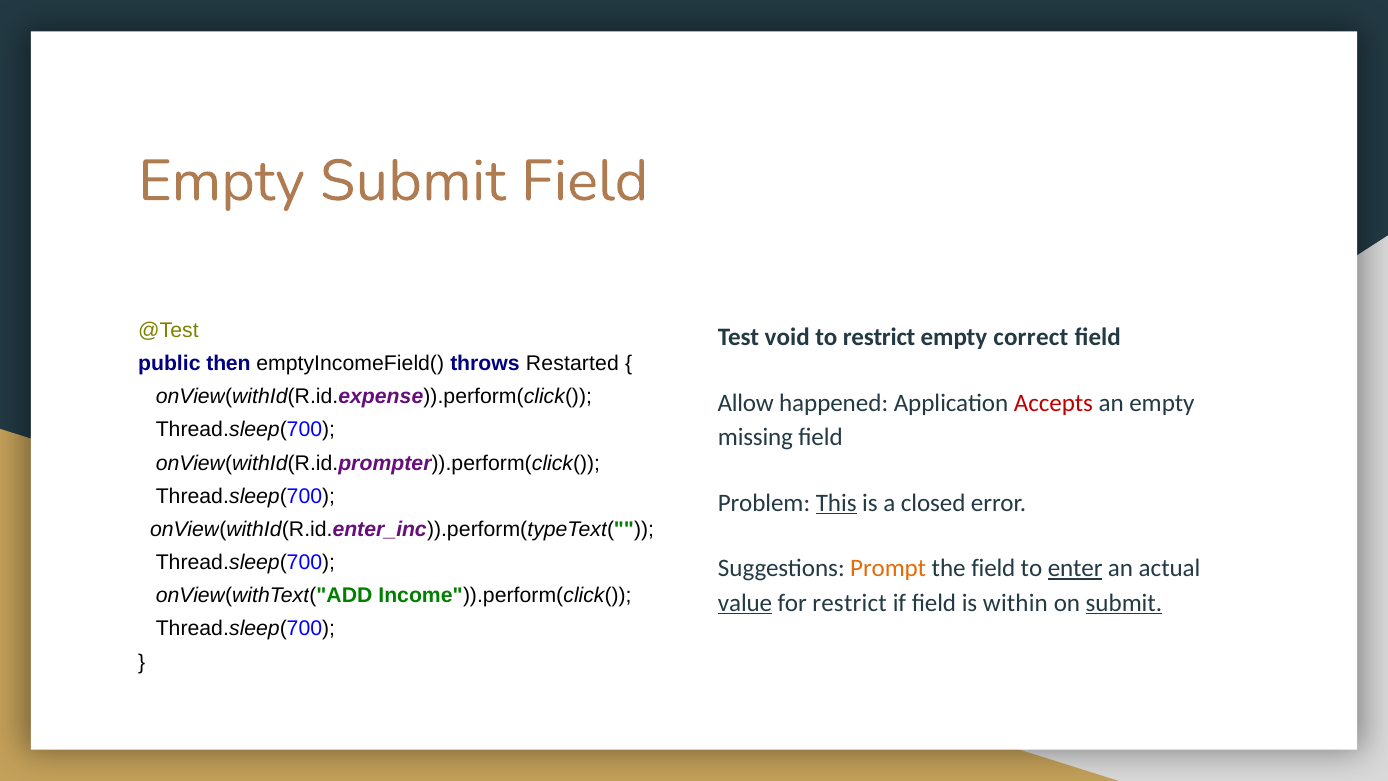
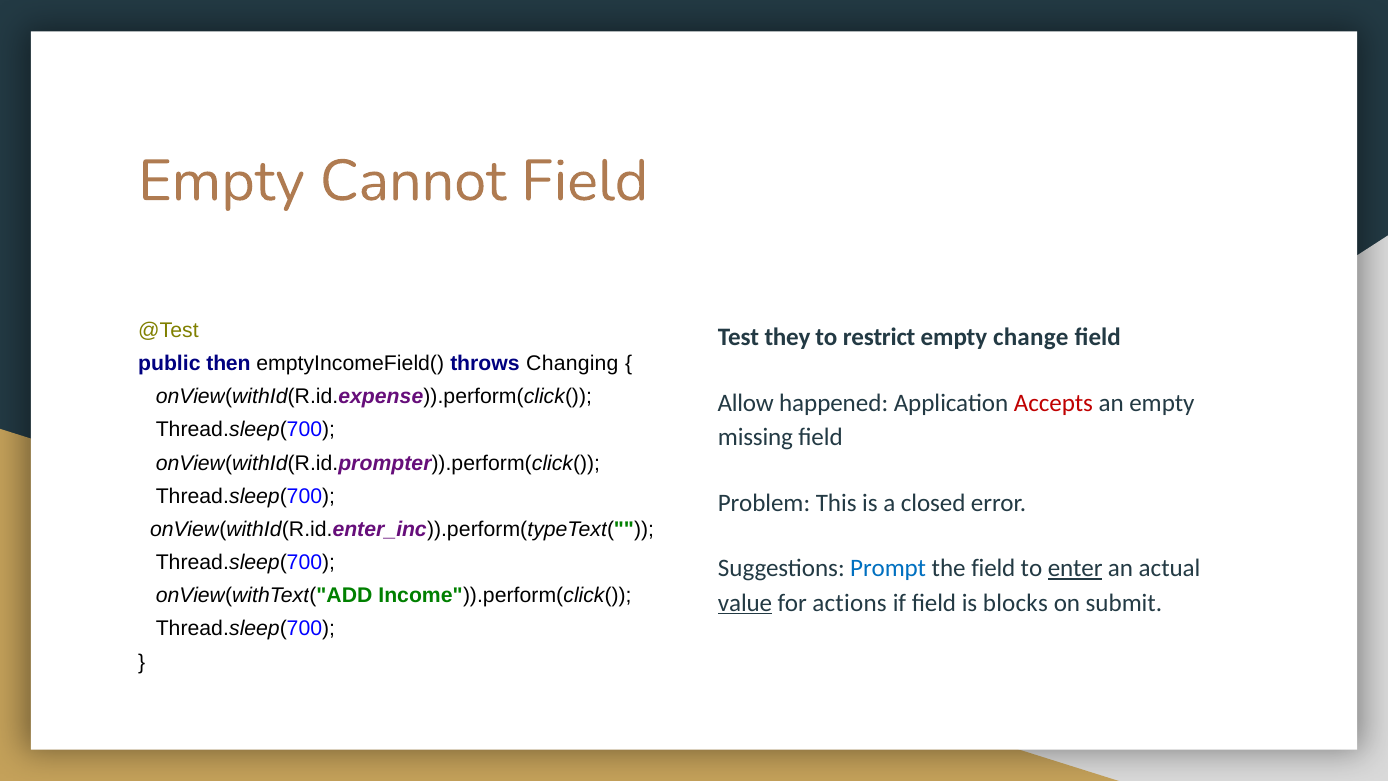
Empty Submit: Submit -> Cannot (413, 181)
void: void -> they (787, 337)
correct: correct -> change (1031, 337)
Restarted: Restarted -> Changing (572, 363)
This underline: present -> none (836, 503)
Prompt colour: orange -> blue (888, 568)
for restrict: restrict -> actions (850, 603)
within: within -> blocks (1015, 603)
submit underline: present -> none (1124, 603)
